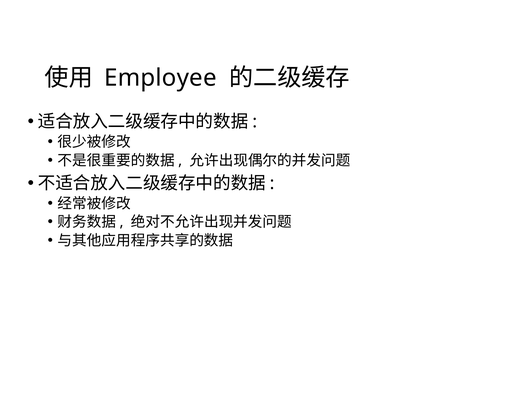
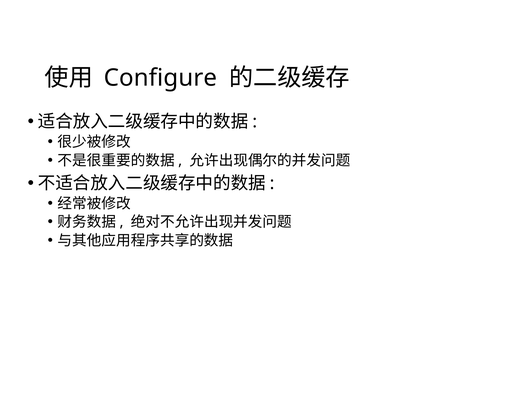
Employee: Employee -> Configure (160, 78)
